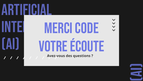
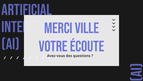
code: code -> ville (87, 28)
